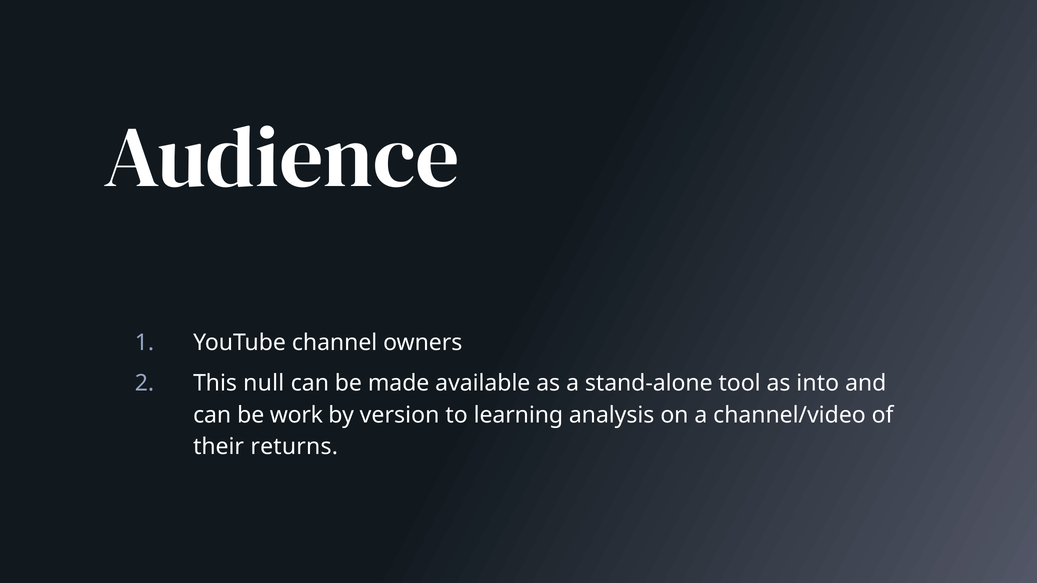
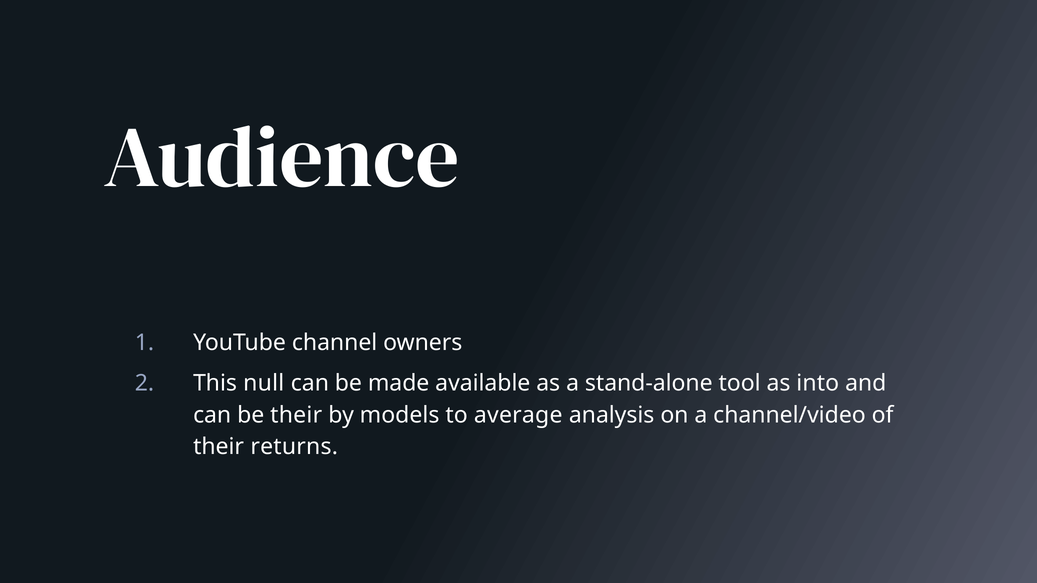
be work: work -> their (296, 415)
version: version -> models (400, 415)
learning: learning -> average (518, 415)
